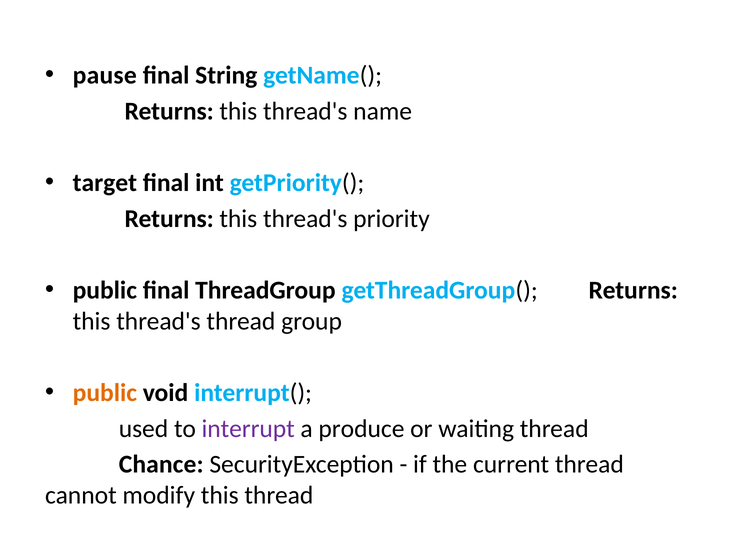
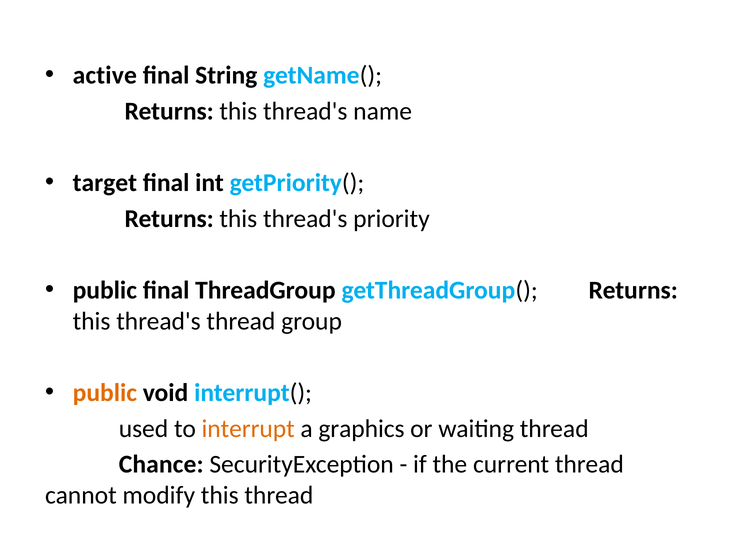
pause: pause -> active (105, 75)
interrupt colour: purple -> orange (248, 428)
produce: produce -> graphics (361, 428)
